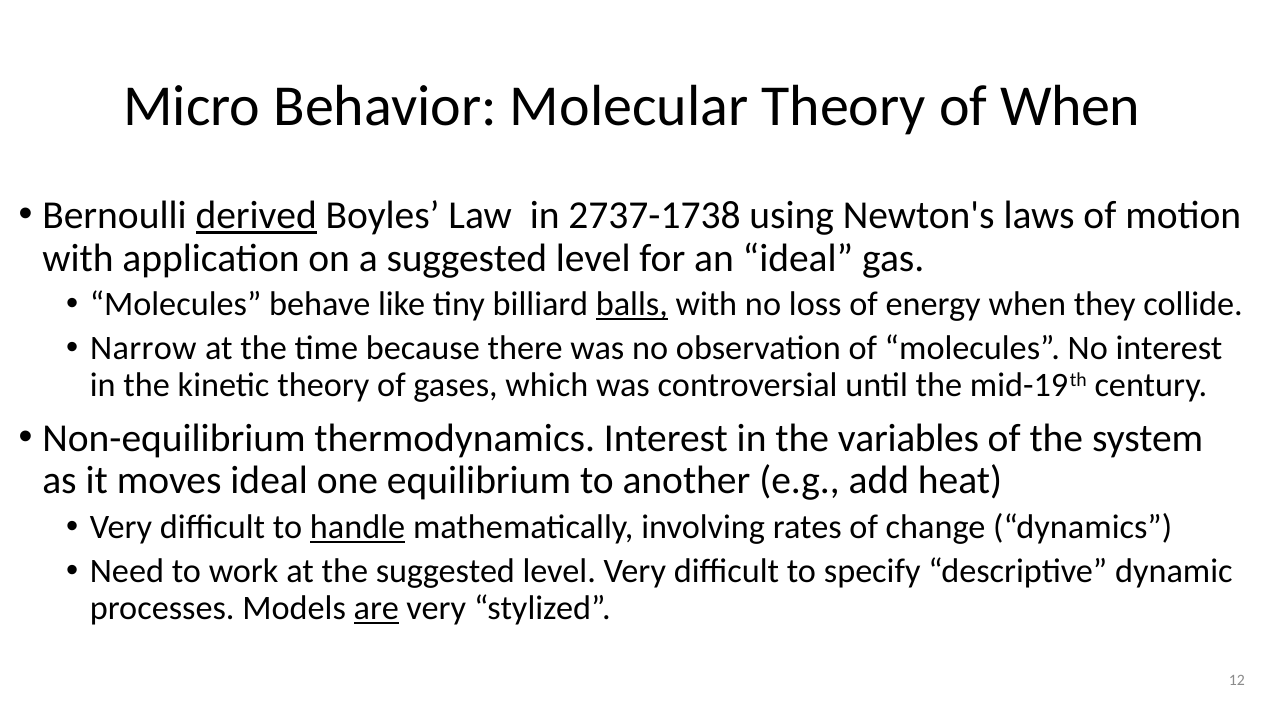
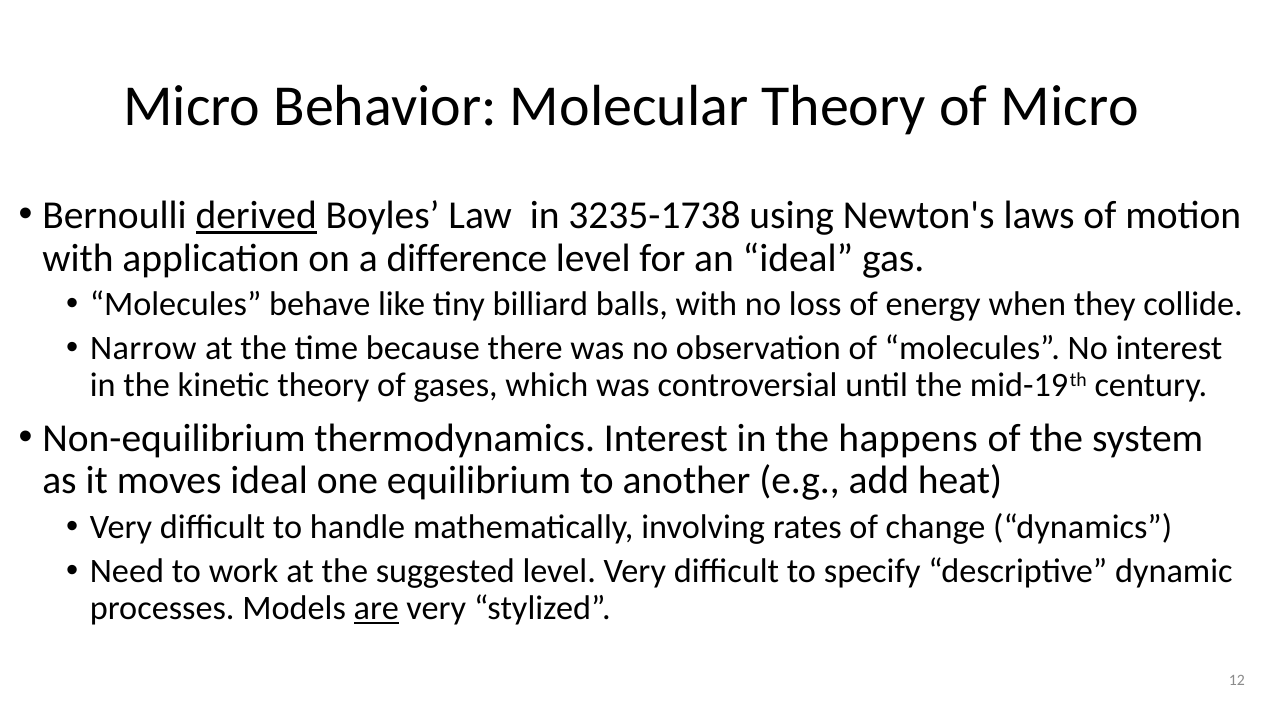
of When: When -> Micro (1070, 106)
2737-1738: 2737-1738 -> 3235-1738 (655, 215)
a suggested: suggested -> difference (467, 258)
balls underline: present -> none (632, 304)
variables: variables -> happens (908, 438)
handle underline: present -> none (358, 527)
